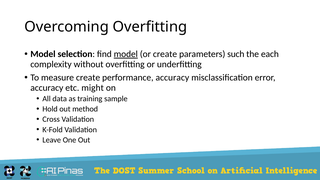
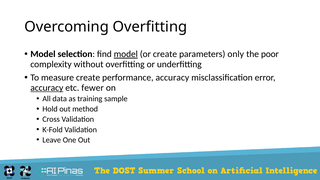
such: such -> only (236, 54)
each: each -> poor (270, 54)
accuracy underline: none -> present (47, 88)
might: might -> fewer (93, 88)
